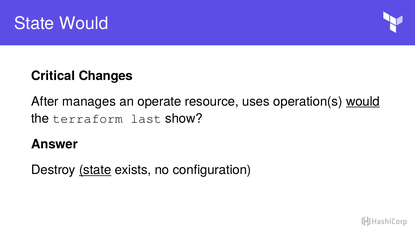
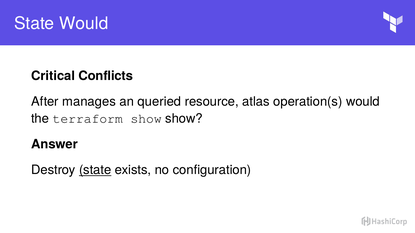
Changes: Changes -> Conflicts (106, 76)
operate: operate -> queried (159, 102)
uses: uses -> atlas (256, 102)
would underline: present -> none (363, 102)
terraform last: last -> show (146, 119)
